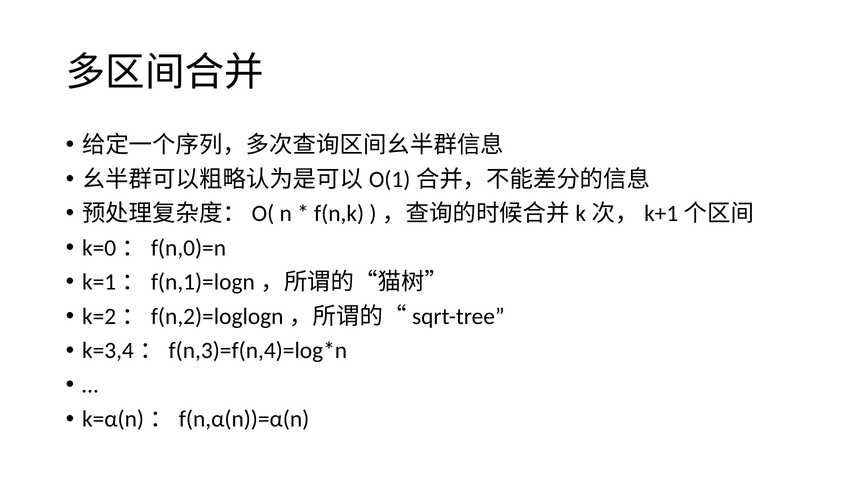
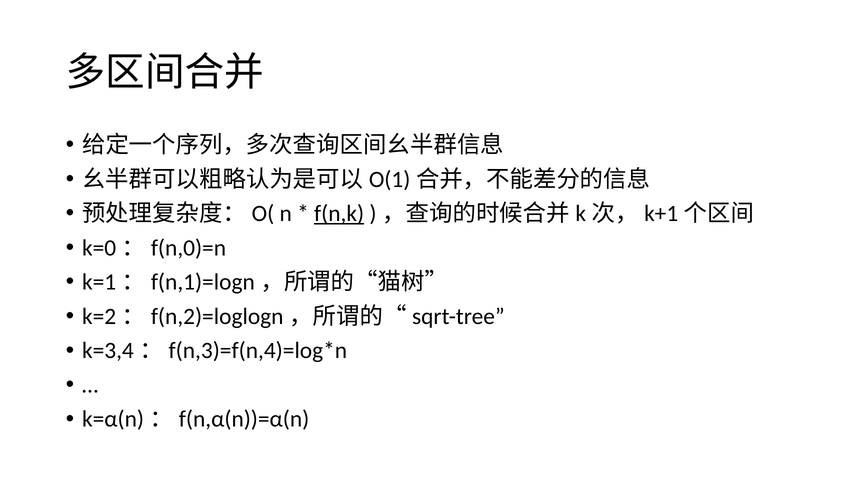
f(n,k underline: none -> present (339, 214)
